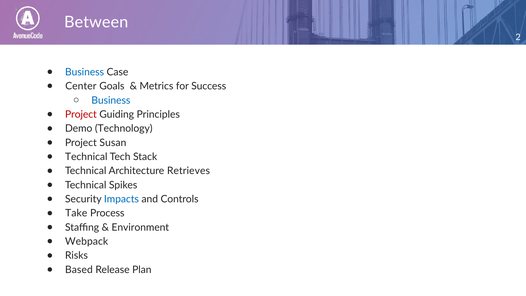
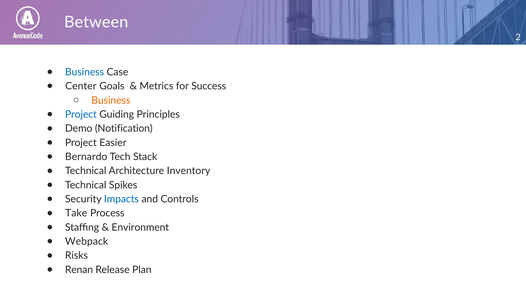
Business colour: blue -> orange (111, 100)
Project colour: red -> blue (81, 114)
Technology: Technology -> Notification (124, 128)
Susan: Susan -> Easier (113, 143)
Technical: Technical -> Bernardo (86, 157)
Retrieves: Retrieves -> Inventory (189, 171)
Based: Based -> Renan (79, 270)
